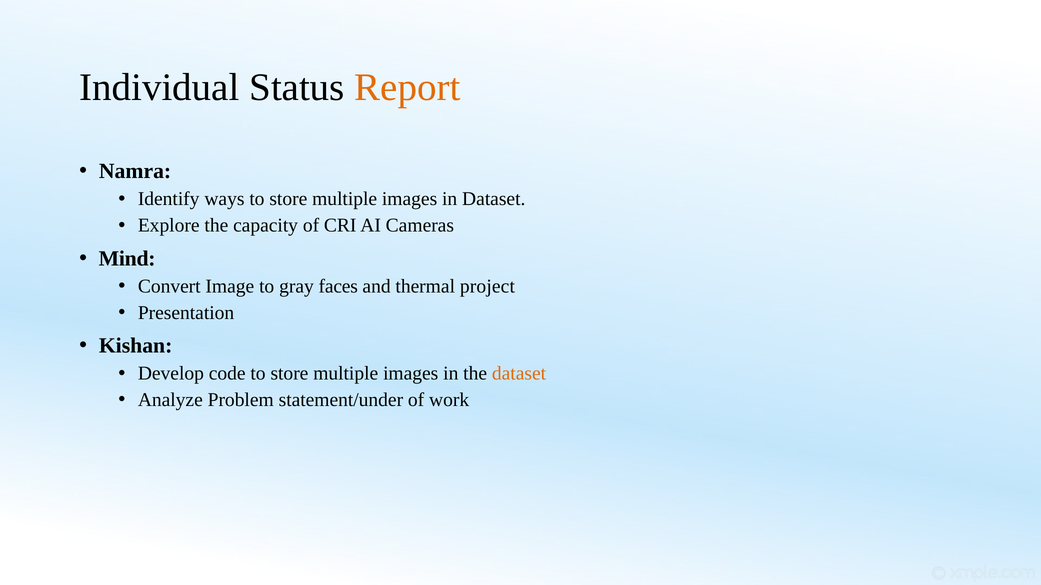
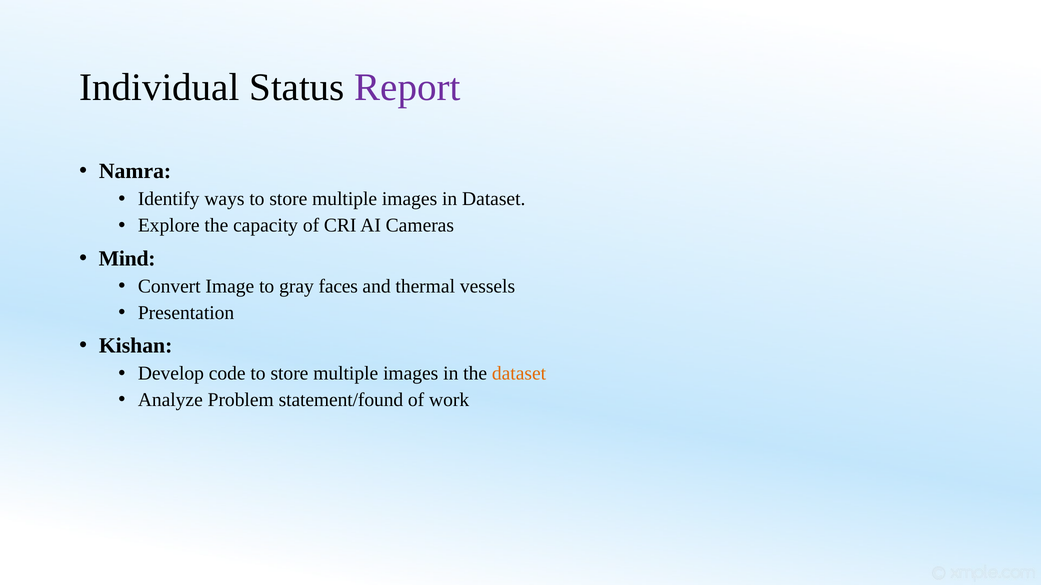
Report colour: orange -> purple (407, 87)
project: project -> vessels (488, 286)
statement/under: statement/under -> statement/found (341, 400)
